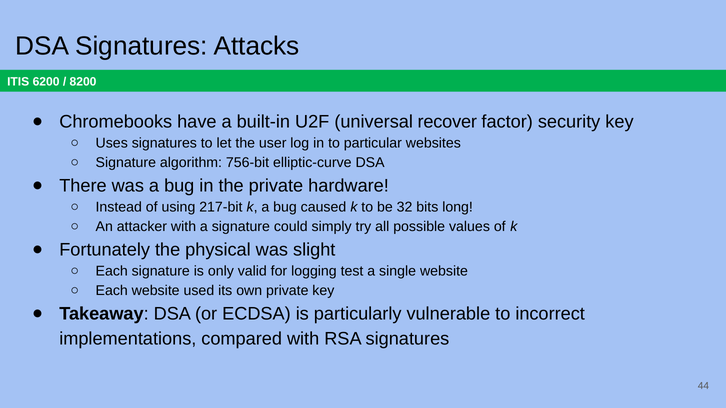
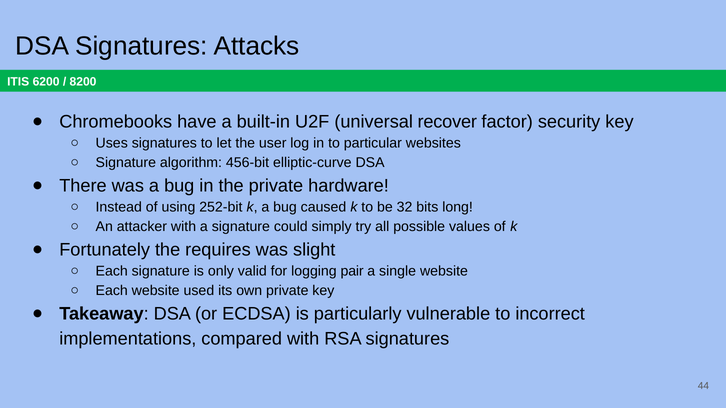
756-bit: 756-bit -> 456-bit (248, 163)
217-bit: 217-bit -> 252-bit (221, 207)
physical: physical -> requires (218, 250)
test: test -> pair (352, 271)
